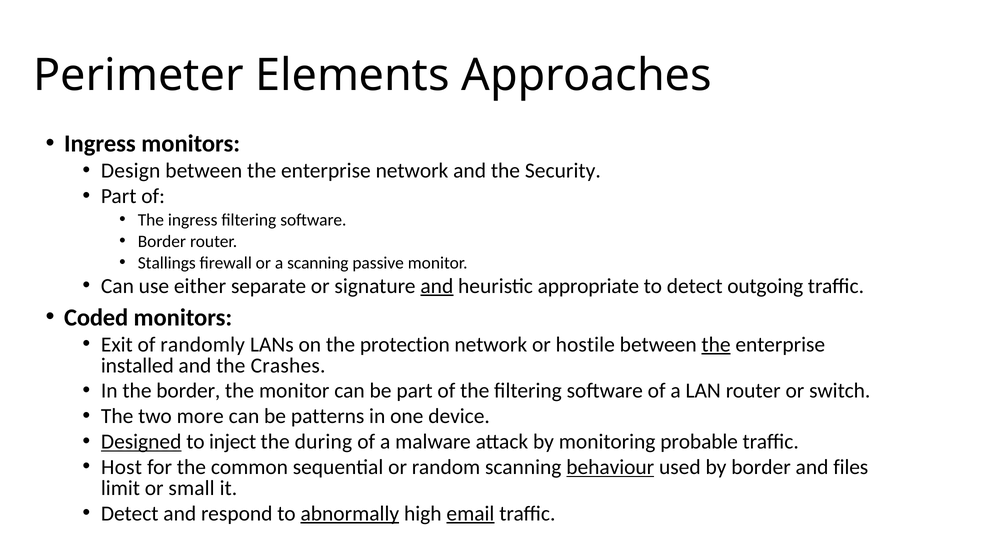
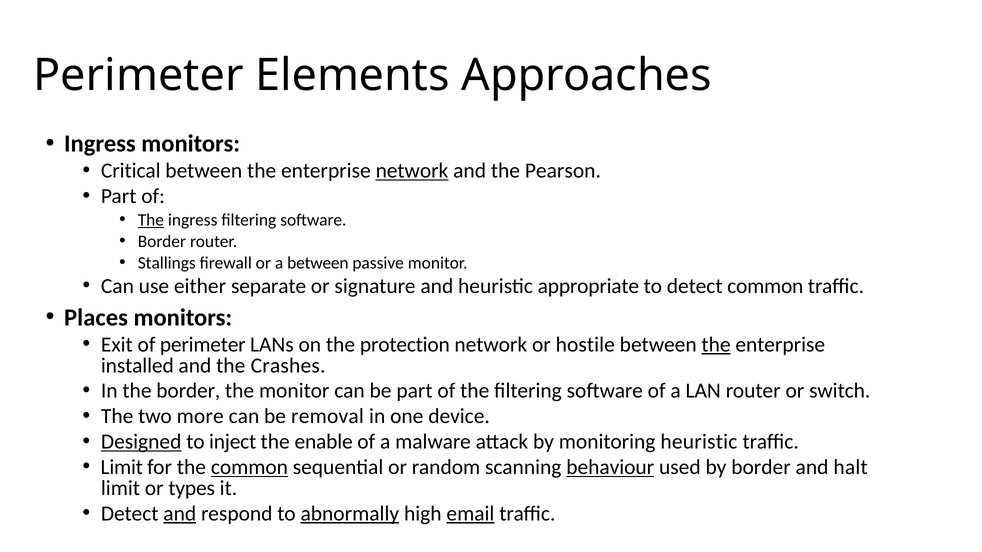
Design: Design -> Critical (131, 171)
network underline: none -> present (412, 171)
Security: Security -> Pearson (563, 171)
The underline: none -> present (151, 220)
a scanning: scanning -> between (318, 263)
and underline: present -> none (437, 286)
detect outgoing: outgoing -> common (765, 286)
Coded: Coded -> Places (96, 318)
of randomly: randomly -> perimeter (203, 345)
patterns: patterns -> removal (327, 417)
during: during -> enable (324, 442)
monitoring probable: probable -> heuristic (699, 442)
Host: Host -> Limit (122, 468)
common underline: none -> present (249, 468)
files: files -> halt (851, 468)
small: small -> types (192, 488)
and underline: none -> present (180, 514)
